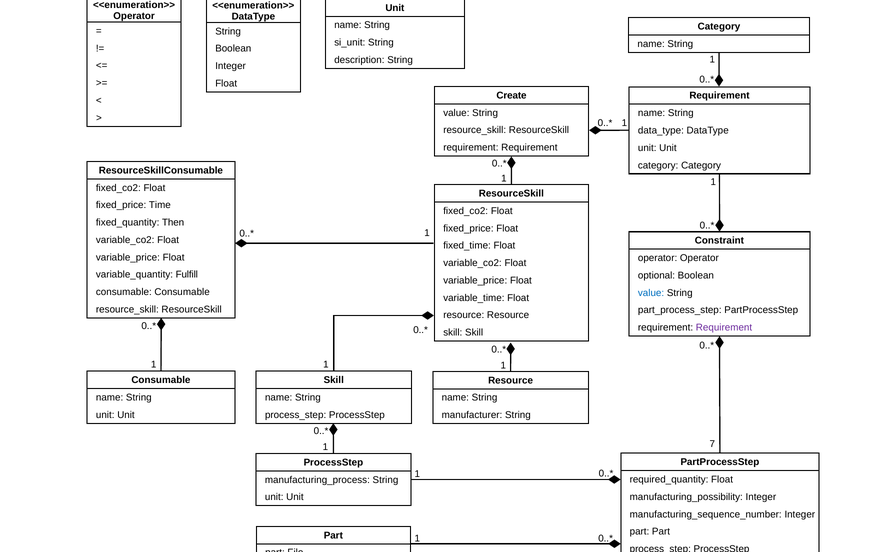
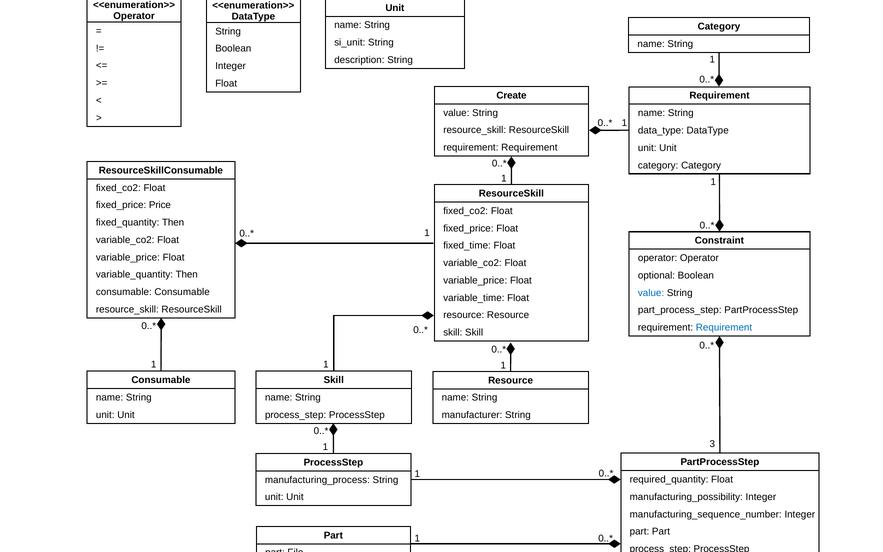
Time: Time -> Price (160, 205)
Fulfill: Fulfill -> Then (187, 275)
Requirement colour: purple -> blue (724, 328)
7: 7 -> 3 (712, 444)
